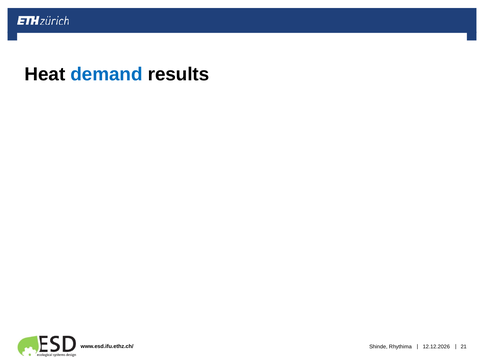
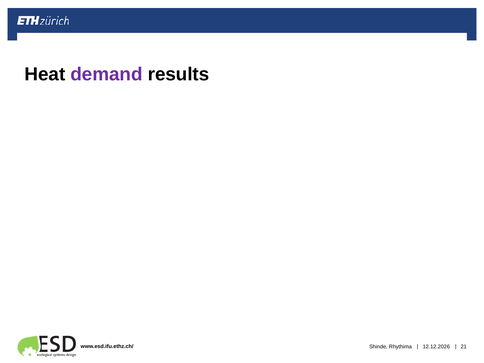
demand colour: blue -> purple (106, 74)
